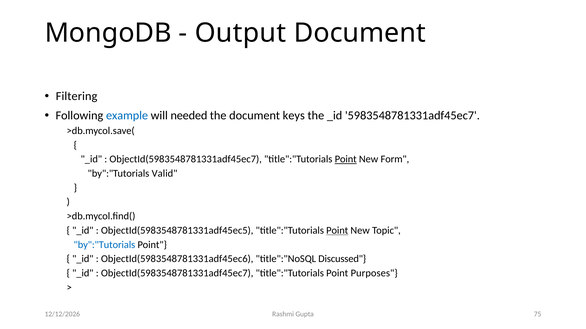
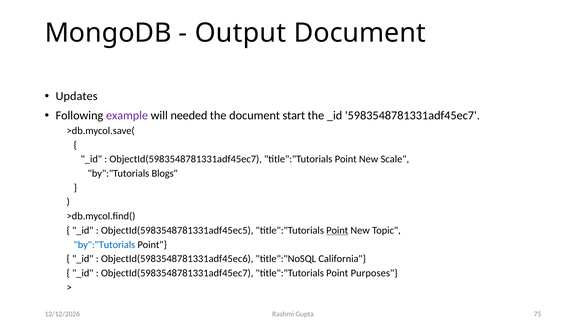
Filtering: Filtering -> Updates (77, 96)
example colour: blue -> purple (127, 116)
keys: keys -> start (294, 116)
Point underline: present -> none (346, 160)
Form: Form -> Scale (395, 160)
Valid: Valid -> Blogs (165, 174)
Discussed: Discussed -> California (342, 259)
